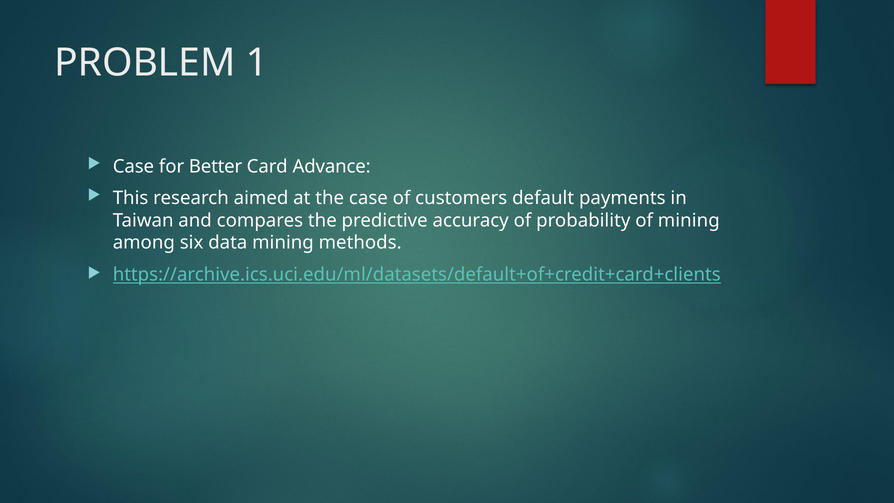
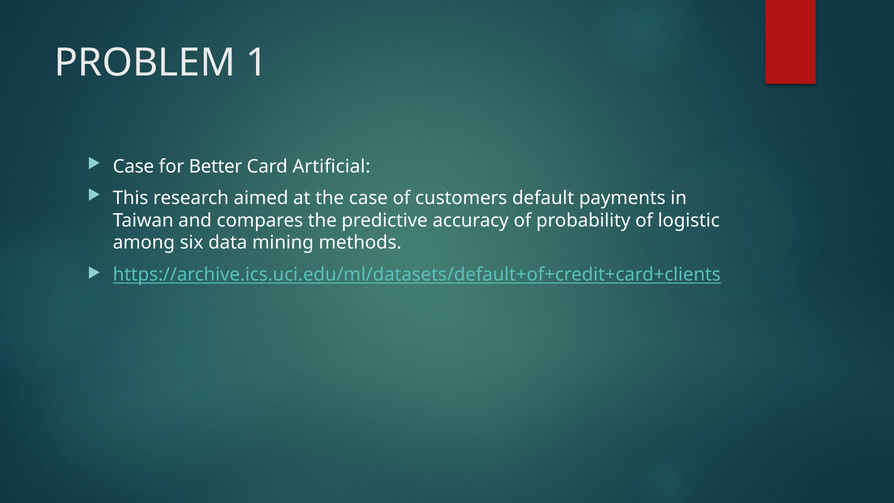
Advance: Advance -> Artificial (331, 166)
of mining: mining -> logistic (689, 220)
